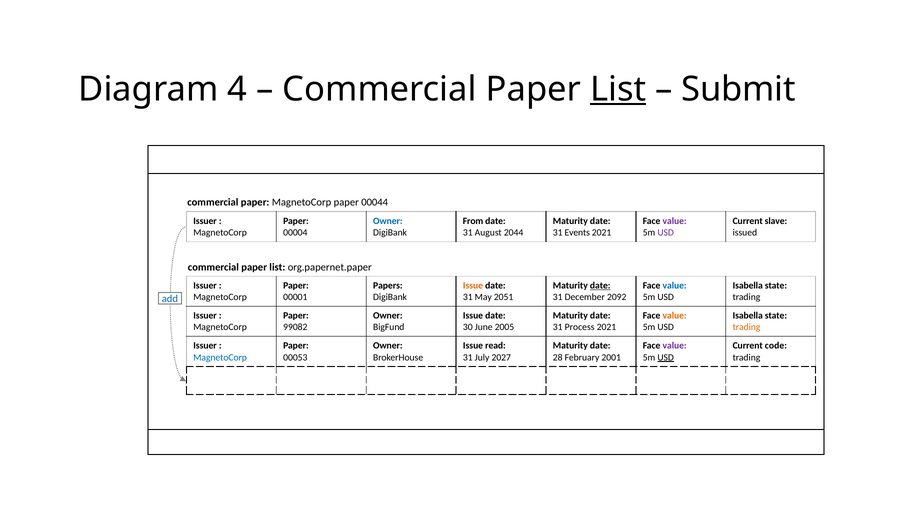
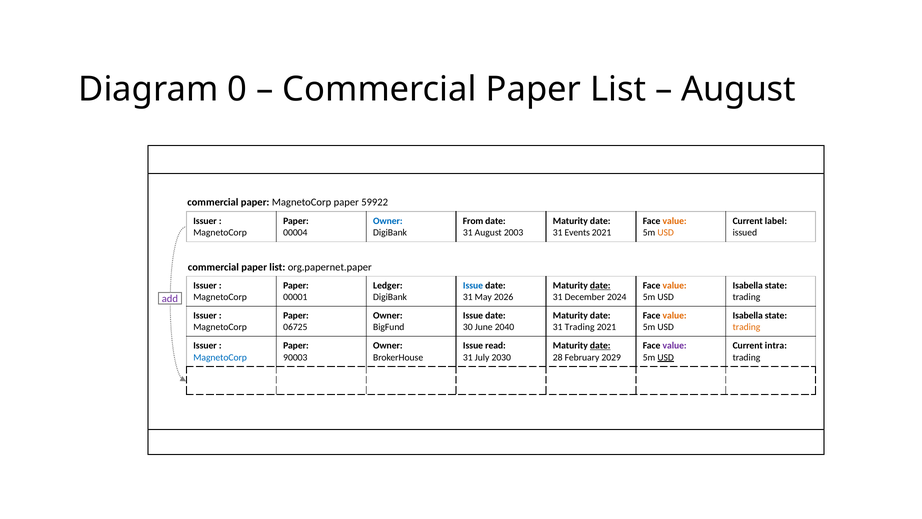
4: 4 -> 0 (237, 89)
List underline: present -> none (618, 89)
Submit: Submit -> August (738, 89)
00044: 00044 -> 59922 (375, 202)
value colour: purple -> orange (675, 221)
slave: slave -> label (776, 221)
2044: 2044 -> 2003 (514, 233)
USD colour: purple -> orange (666, 233)
Papers: Papers -> Ledger (388, 285)
Issue colour: orange -> blue (473, 285)
value colour: blue -> orange (675, 285)
2051: 2051 -> 2026 (504, 297)
2092: 2092 -> 2024 (617, 297)
add colour: blue -> purple (170, 299)
99082: 99082 -> 06725 (295, 327)
2005: 2005 -> 2040 (504, 327)
31 Process: Process -> Trading (580, 327)
date underline: none -> present (600, 345)
code: code -> intra (776, 345)
00053: 00053 -> 90003 (295, 357)
2027: 2027 -> 2030 (501, 357)
2001: 2001 -> 2029 (611, 357)
